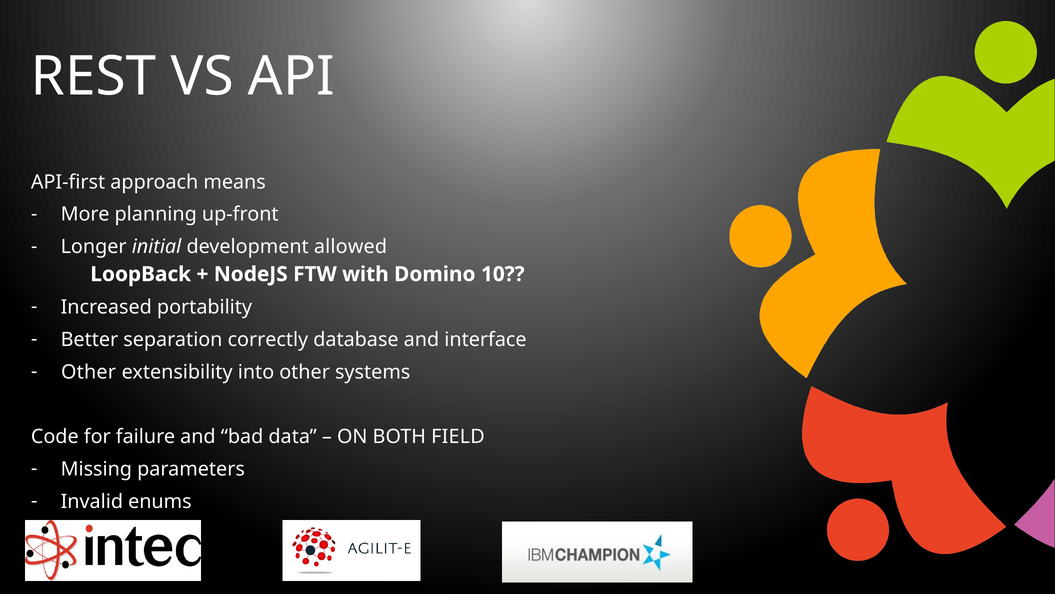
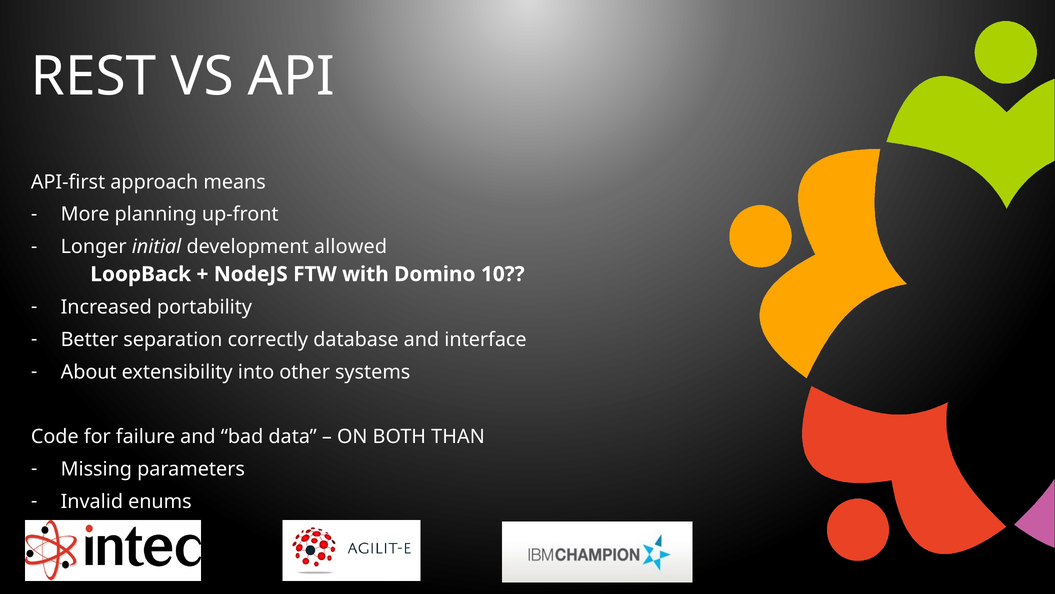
Other: Other -> About (89, 372)
FIELD: FIELD -> THAN (458, 436)
